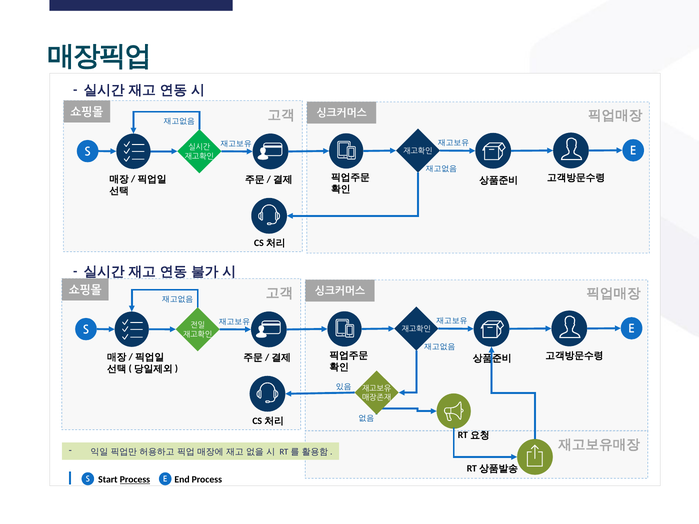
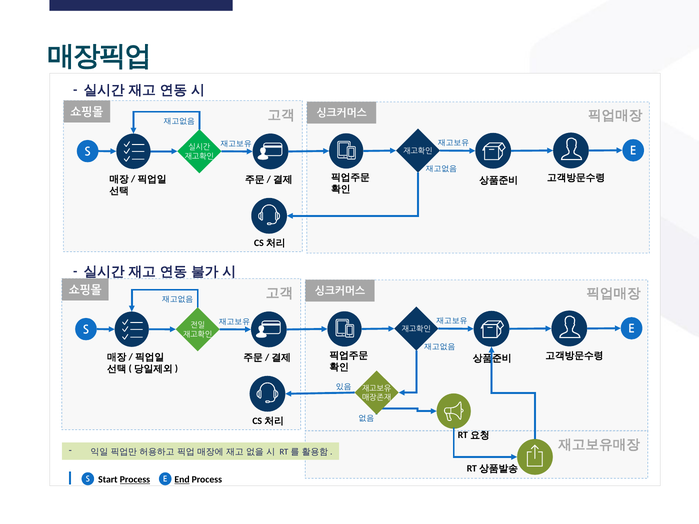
End underline: none -> present (182, 480)
